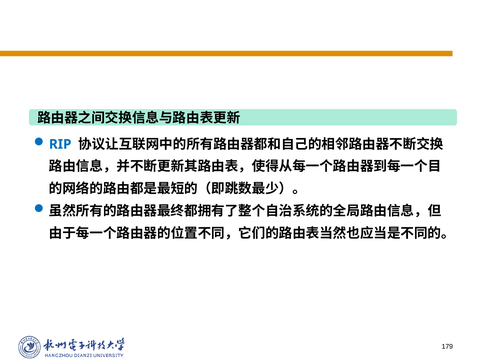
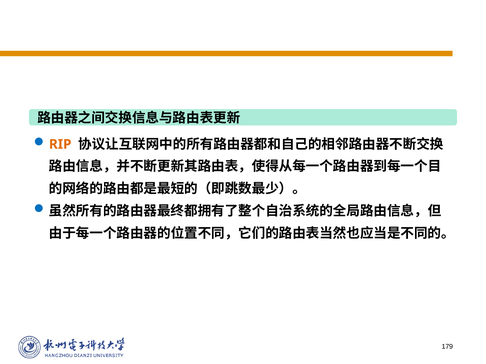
RIP colour: blue -> orange (60, 144)
